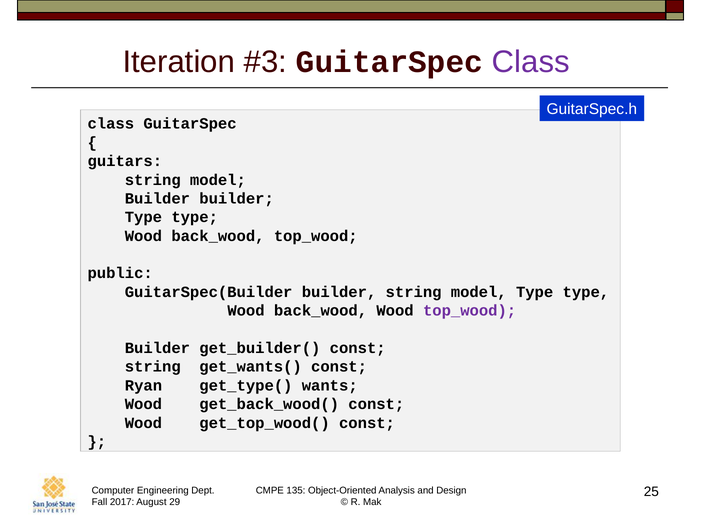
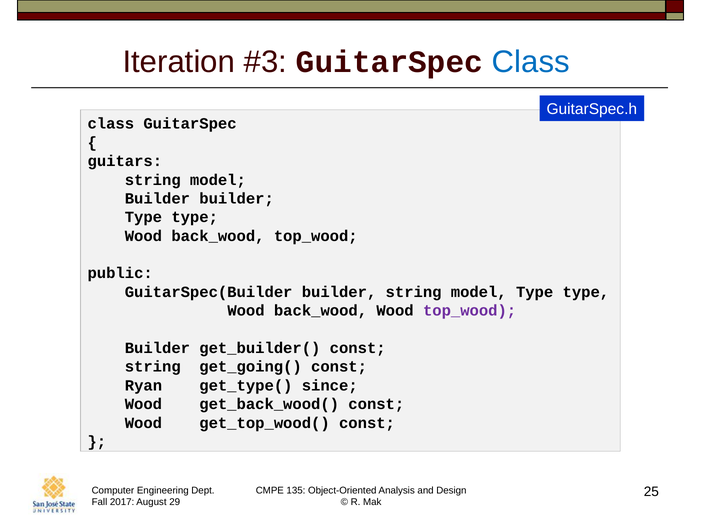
Class colour: purple -> blue (531, 62)
get_wants(: get_wants( -> get_going( (251, 367)
wants: wants -> since (330, 385)
